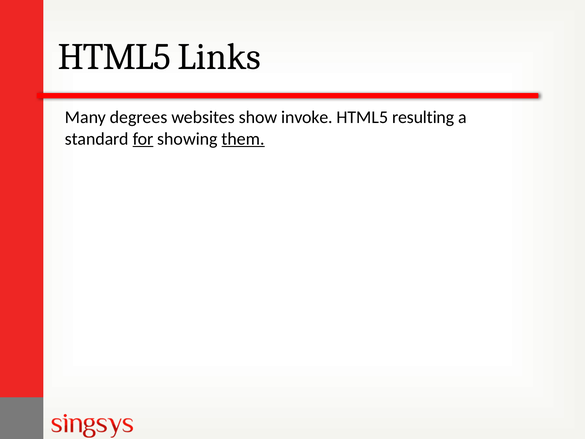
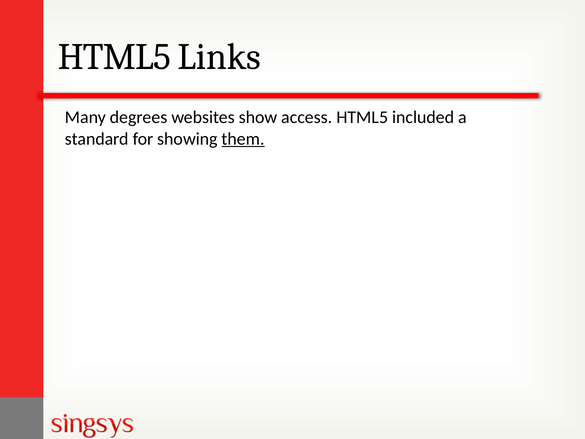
invoke: invoke -> access (307, 117)
resulting: resulting -> included (423, 117)
for underline: present -> none (143, 139)
